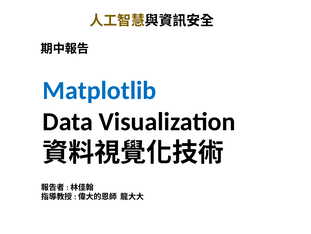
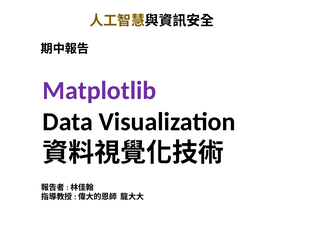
Matplotlib colour: blue -> purple (99, 90)
